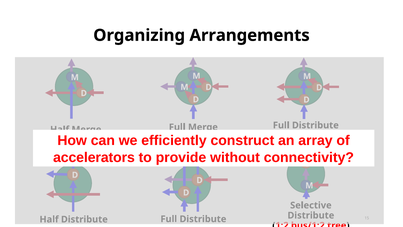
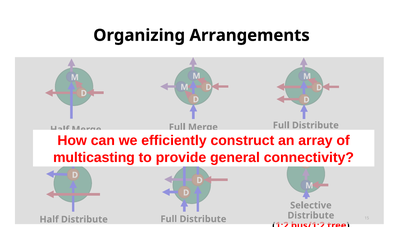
accelerators: accelerators -> multicasting (94, 157)
without: without -> general (235, 157)
